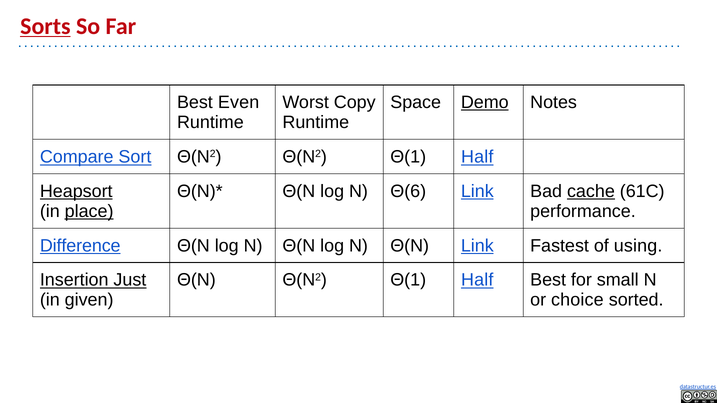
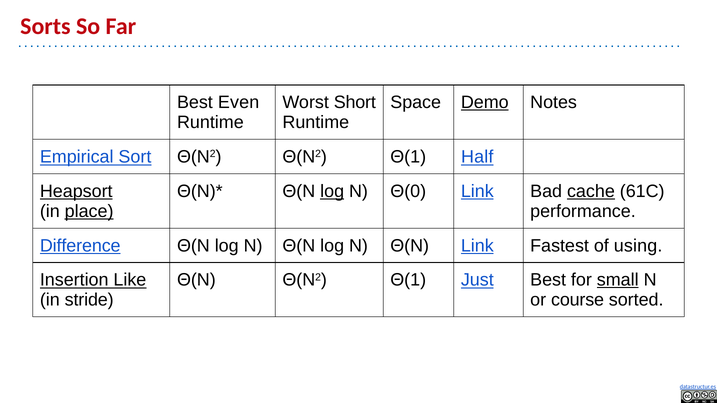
Sorts underline: present -> none (45, 26)
Copy: Copy -> Short (355, 103)
Compare: Compare -> Empirical (77, 157)
log underline: none -> present (332, 191)
Θ(6: Θ(6 -> Θ(0 (408, 191)
Just: Just -> Like (130, 280)
Θ(N Θ(N2 Θ(1 Half: Half -> Just (477, 280)
small underline: none -> present (618, 280)
given: given -> stride (89, 300)
choice: choice -> course (578, 300)
